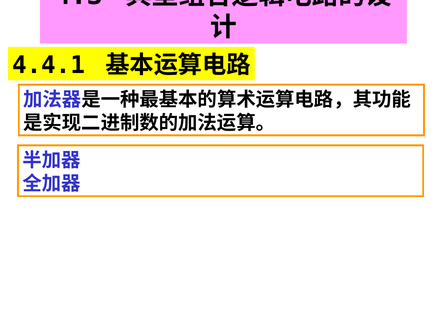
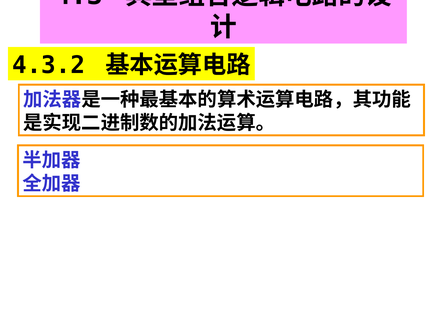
4.4.1: 4.4.1 -> 4.3.2 (49, 65)
